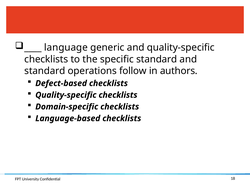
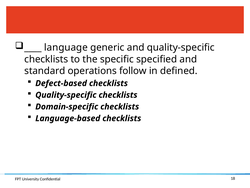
specific standard: standard -> specified (157, 59)
authors: authors -> defined (179, 71)
